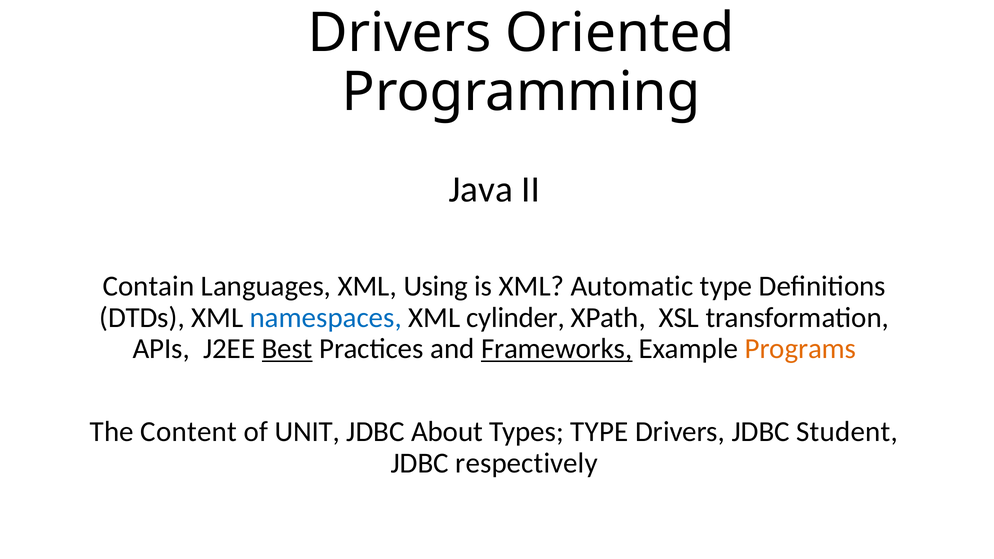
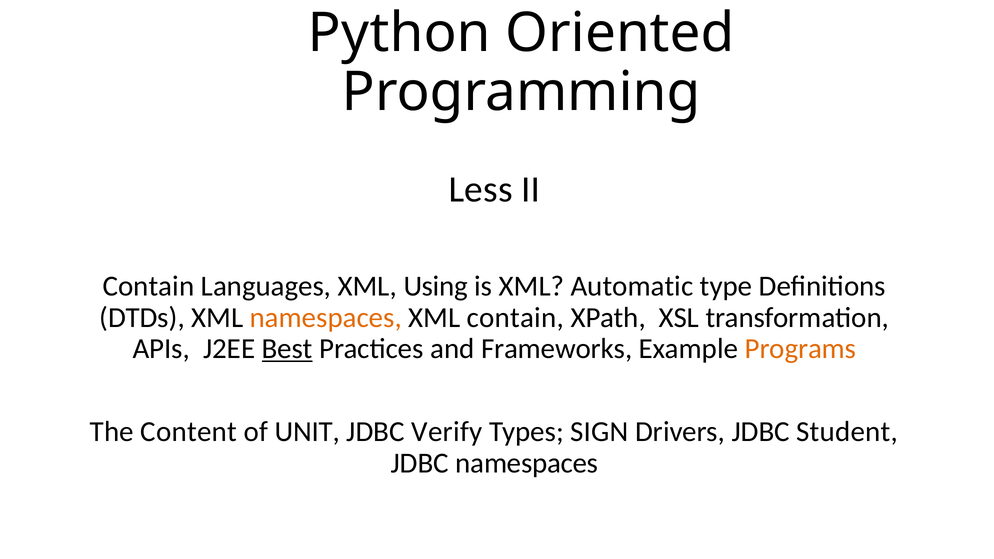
Drivers: Drivers -> Python (399, 33)
Java: Java -> Less (481, 189)
namespaces colour: blue -> orange (326, 318)
XML cylinder: cylinder -> contain (515, 318)
Frameworks underline: present -> none (557, 349)
About: About -> Verify (447, 432)
Types TYPE: TYPE -> SIGN (599, 432)
JDBC respectively: respectively -> namespaces (527, 463)
